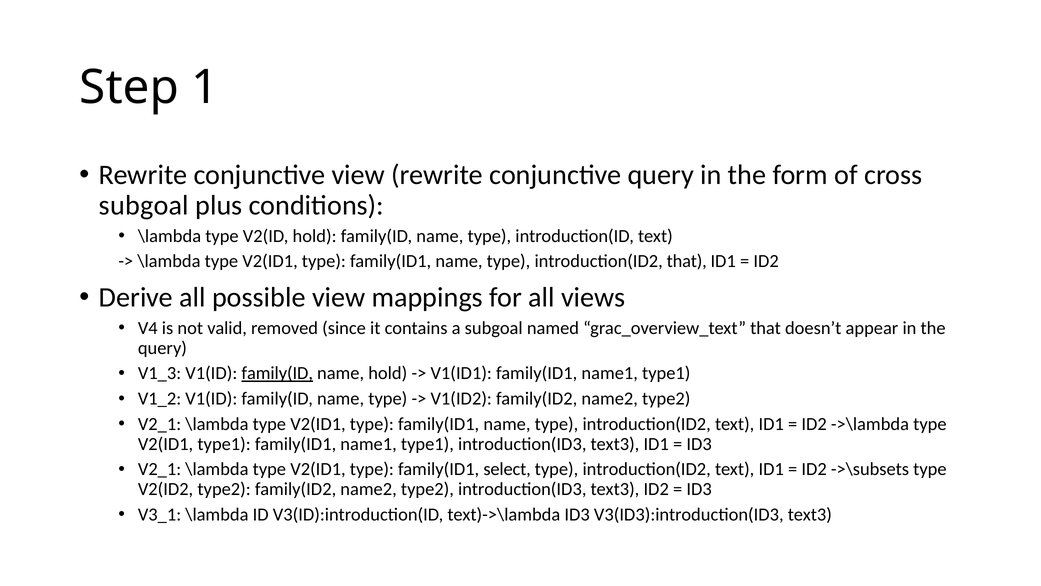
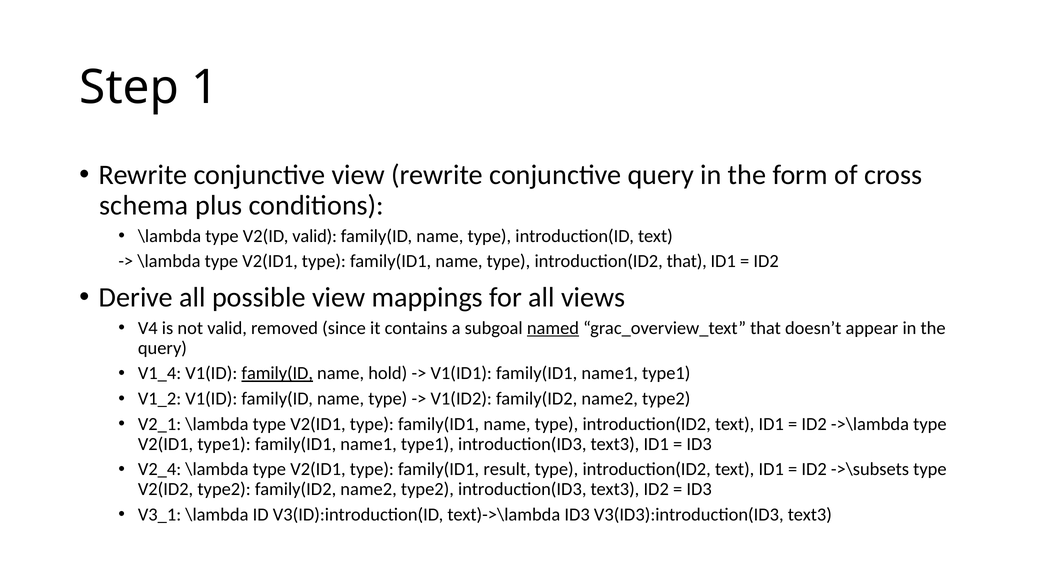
subgoal: subgoal -> schema (144, 205)
V2(ID hold: hold -> valid (315, 236)
named underline: none -> present (553, 328)
V1_3: V1_3 -> V1_4 (160, 373)
V2_1: V2_1 -> V2_4 (160, 469)
select: select -> result (507, 469)
